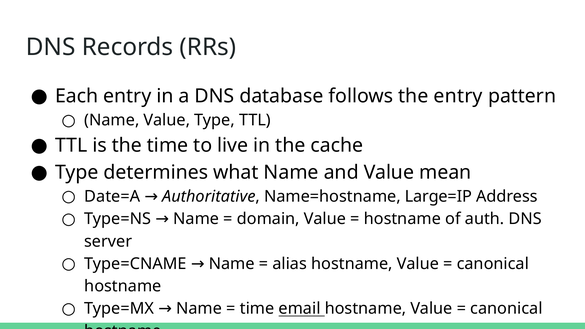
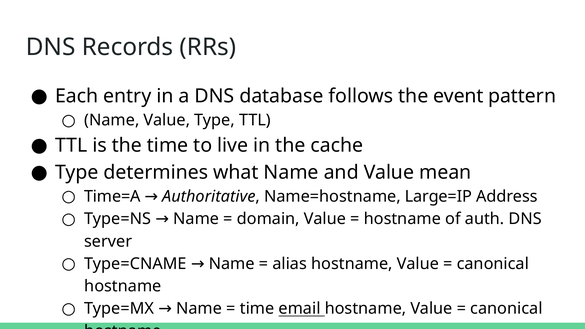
the entry: entry -> event (458, 96)
Date=A: Date=A -> Time=A (112, 197)
